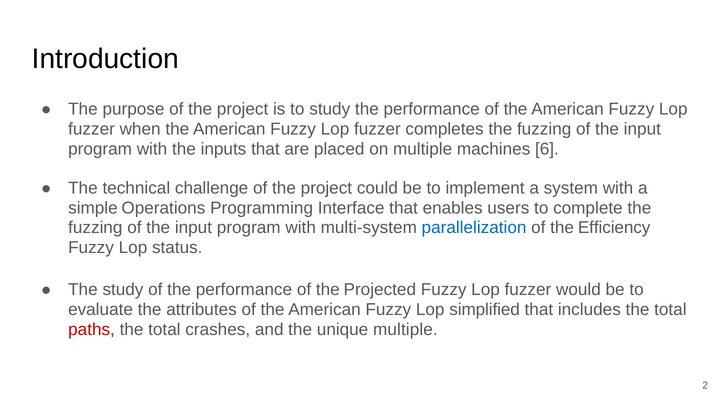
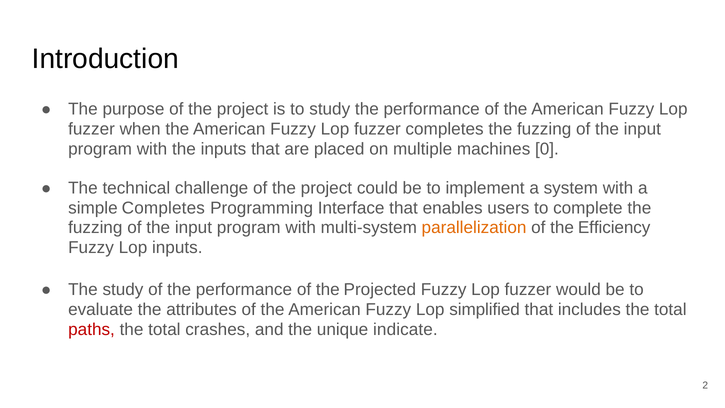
6: 6 -> 0 (547, 149)
simple Operations: Operations -> Completes (163, 208)
parallelization colour: blue -> orange (474, 228)
Lop status: status -> inputs (177, 248)
unique multiple: multiple -> indicate (405, 329)
